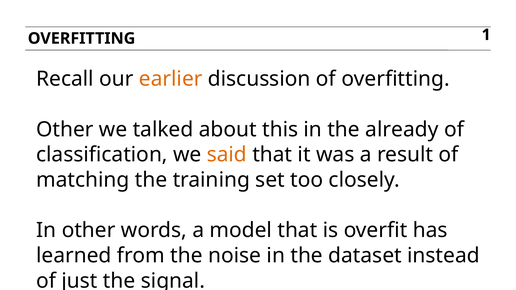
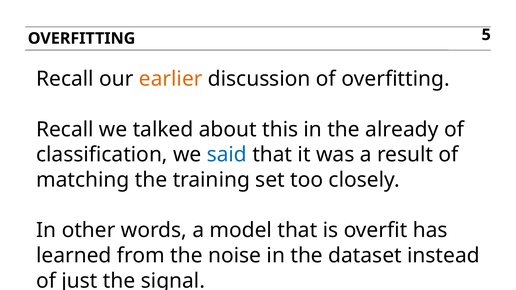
1: 1 -> 5 (486, 35)
Other: Other -> Recall (65, 129)
said colour: orange -> blue (227, 155)
